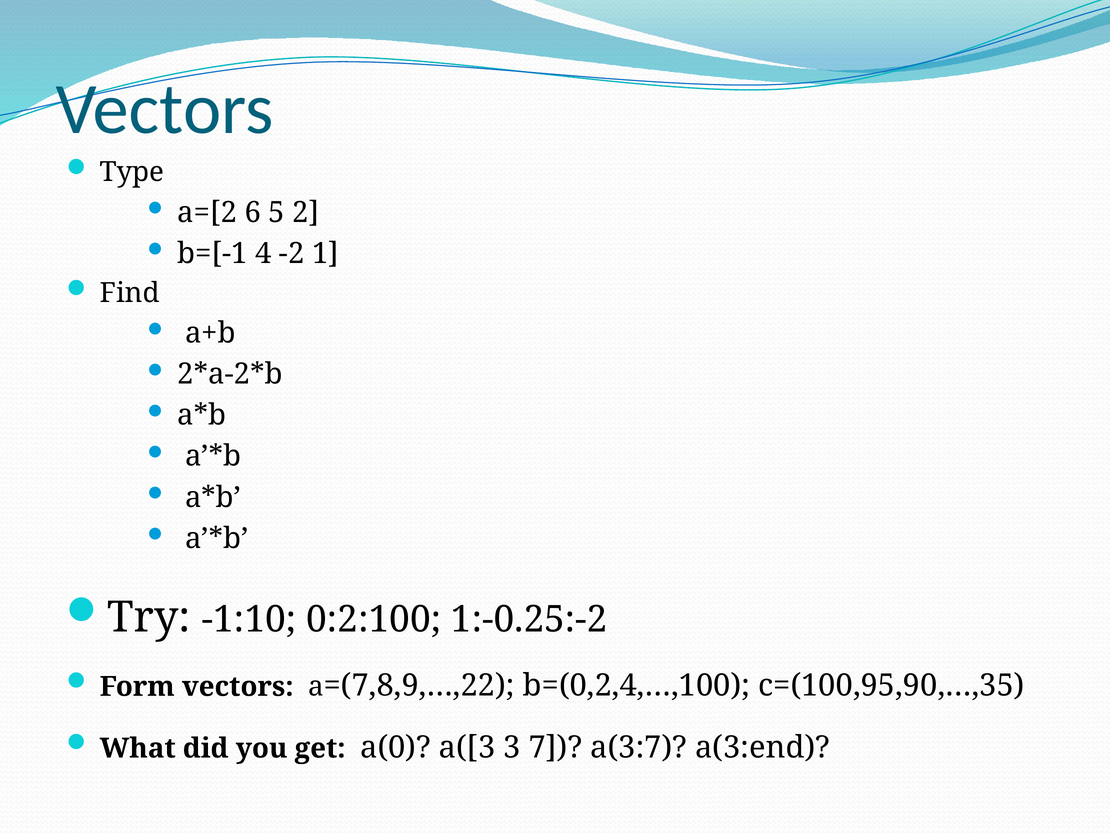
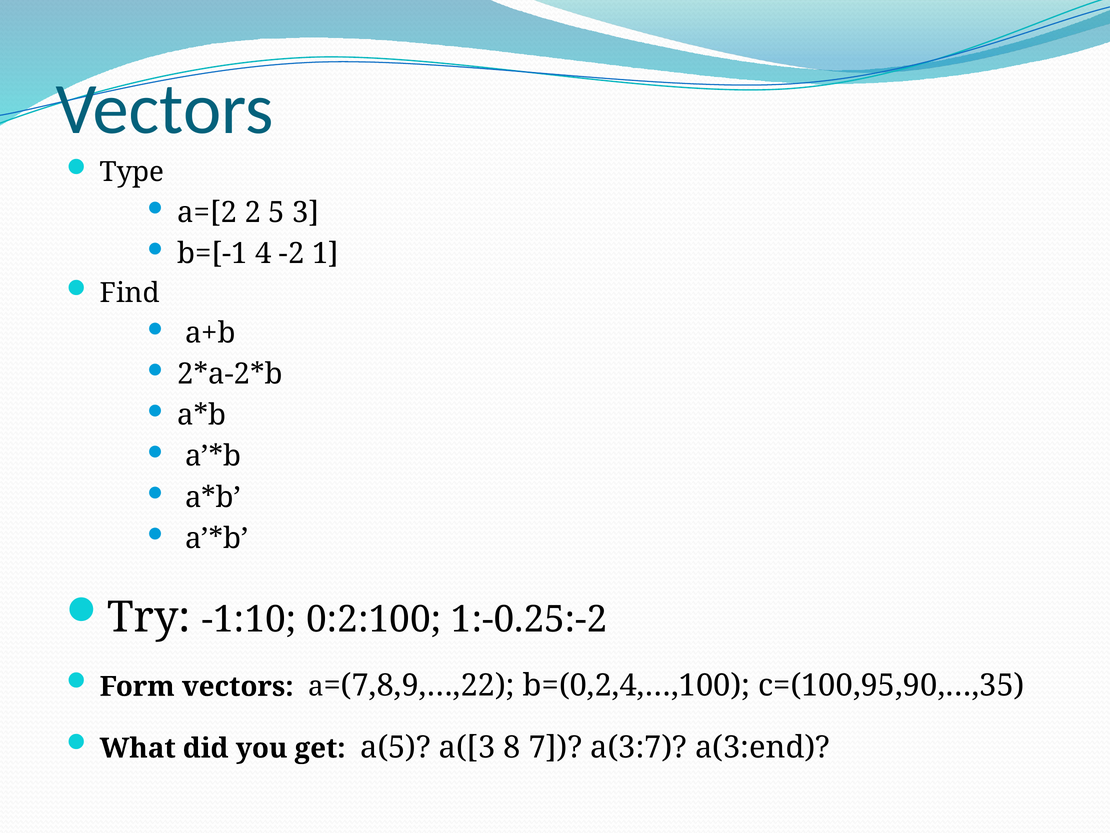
6: 6 -> 2 (253, 212)
2: 2 -> 3 (306, 212)
a(0: a(0 -> a(5 (395, 747)
3: 3 -> 8 (512, 747)
